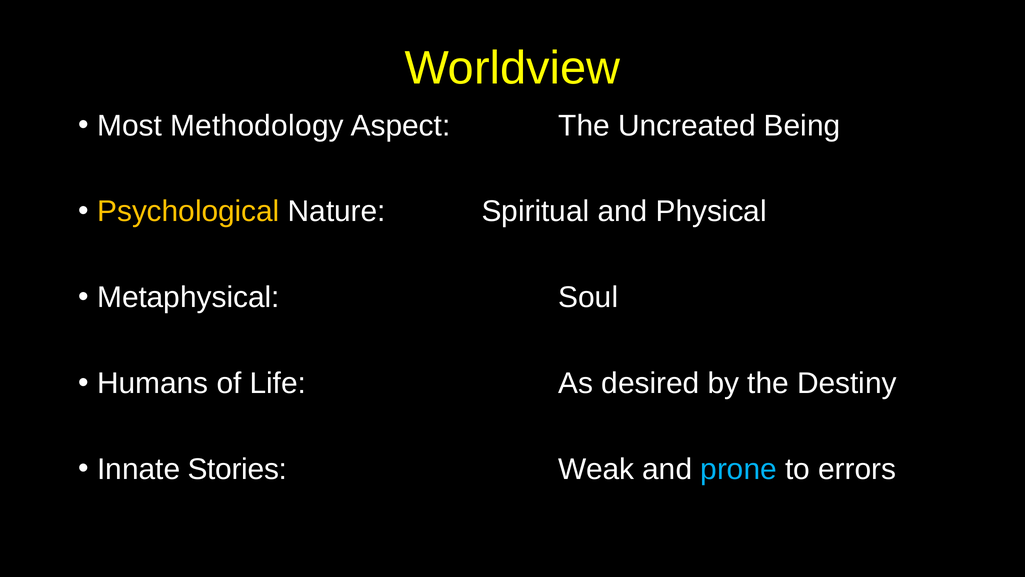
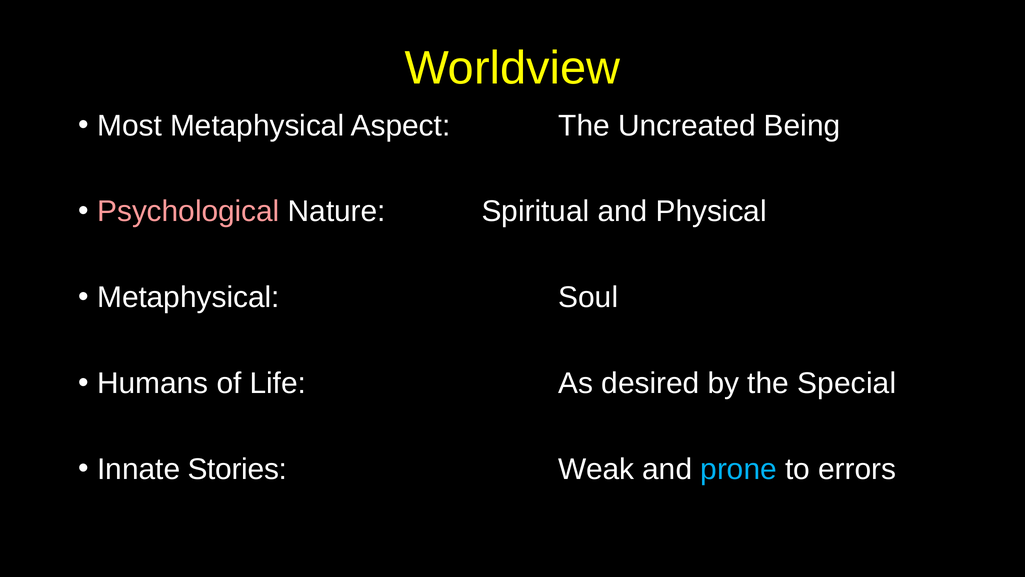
Most Methodology: Methodology -> Metaphysical (257, 126)
Psychological colour: yellow -> pink (188, 211)
Destiny: Destiny -> Special (847, 383)
